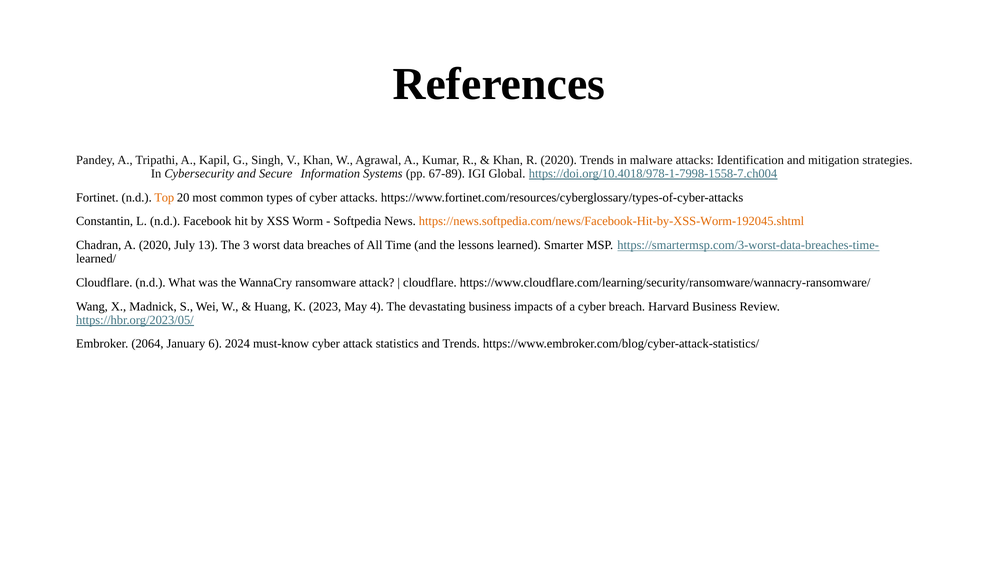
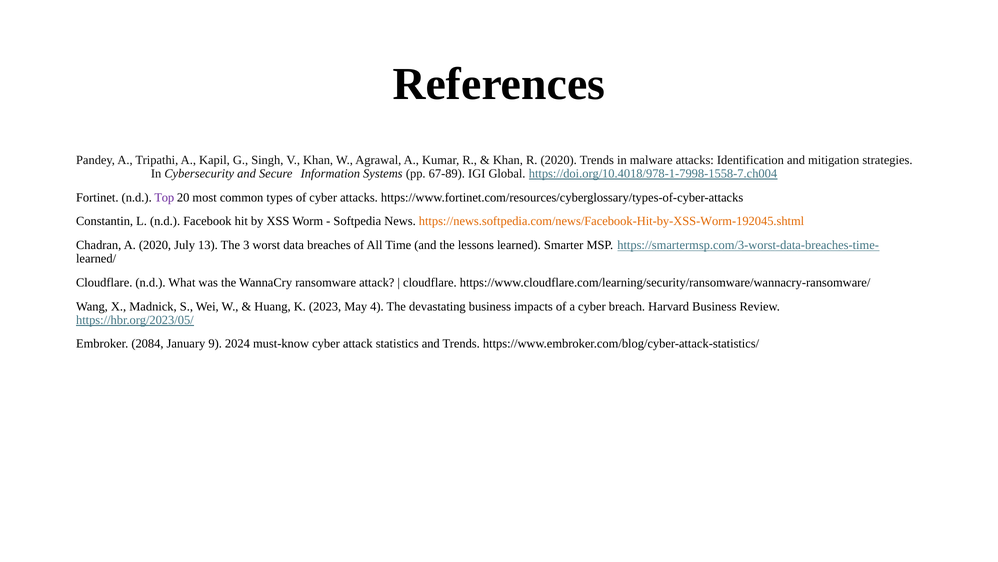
Top colour: orange -> purple (164, 197)
2064: 2064 -> 2084 (147, 343)
6: 6 -> 9 (215, 343)
